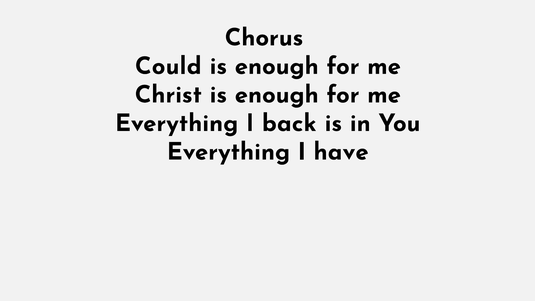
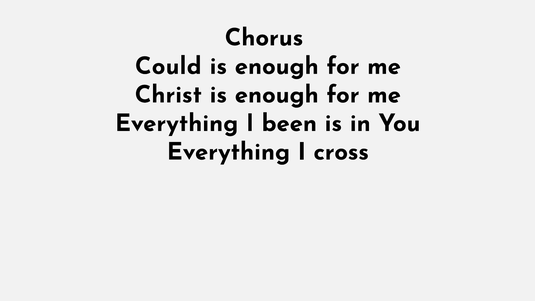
back: back -> been (289, 123)
have: have -> cross (341, 152)
